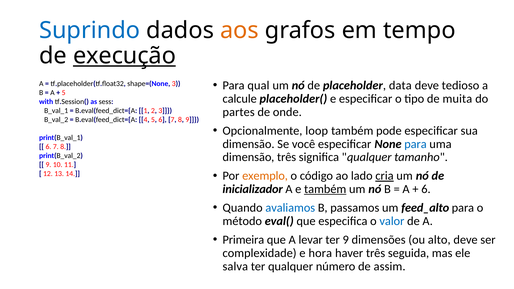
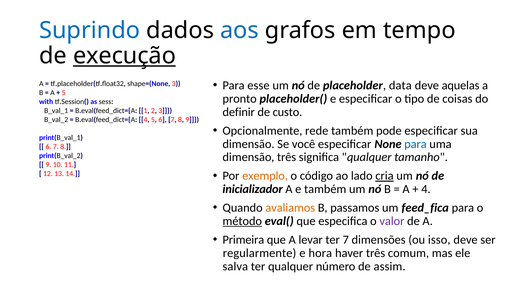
aos colour: orange -> blue (239, 30)
qual: qual -> esse (258, 85)
tedioso: tedioso -> aquelas (461, 85)
calcule: calcule -> pronto (240, 99)
muita: muita -> coisas (457, 99)
partes: partes -> definir (239, 112)
onde: onde -> custo (287, 112)
loop: loop -> rede (317, 131)
também underline: present -> none (325, 189)
6: 6 -> 4 (426, 189)
avaliamos colour: blue -> orange (290, 208)
feed_alto: feed_alto -> feed_fica (425, 208)
método underline: none -> present (242, 221)
valor colour: blue -> purple (392, 221)
ter 9: 9 -> 7 (346, 240)
alto: alto -> isso (439, 240)
complexidade: complexidade -> regularmente (260, 253)
seguida: seguida -> comum (408, 253)
